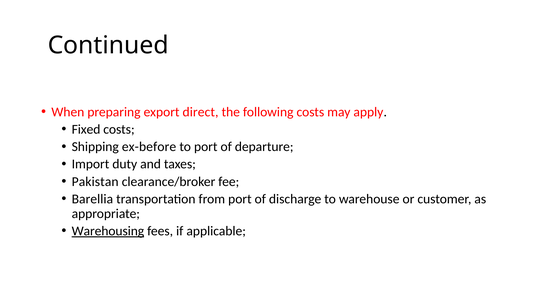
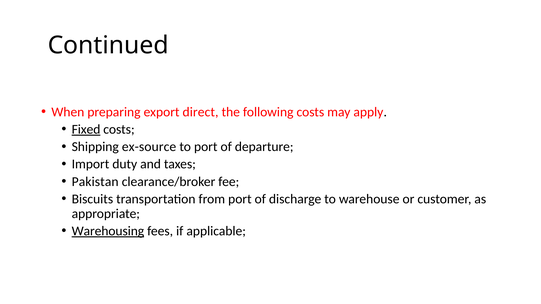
Fixed underline: none -> present (86, 130)
ex-before: ex-before -> ex-source (149, 147)
Barellia: Barellia -> Biscuits (92, 199)
